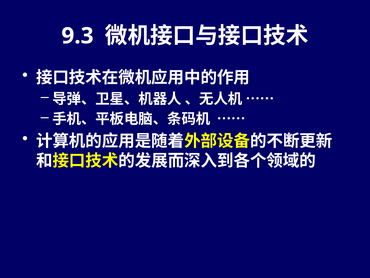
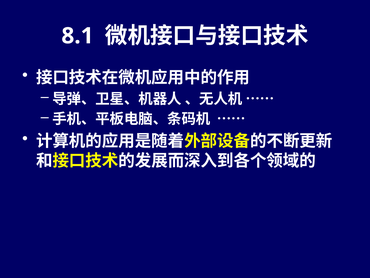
9.3: 9.3 -> 8.1 (77, 36)
